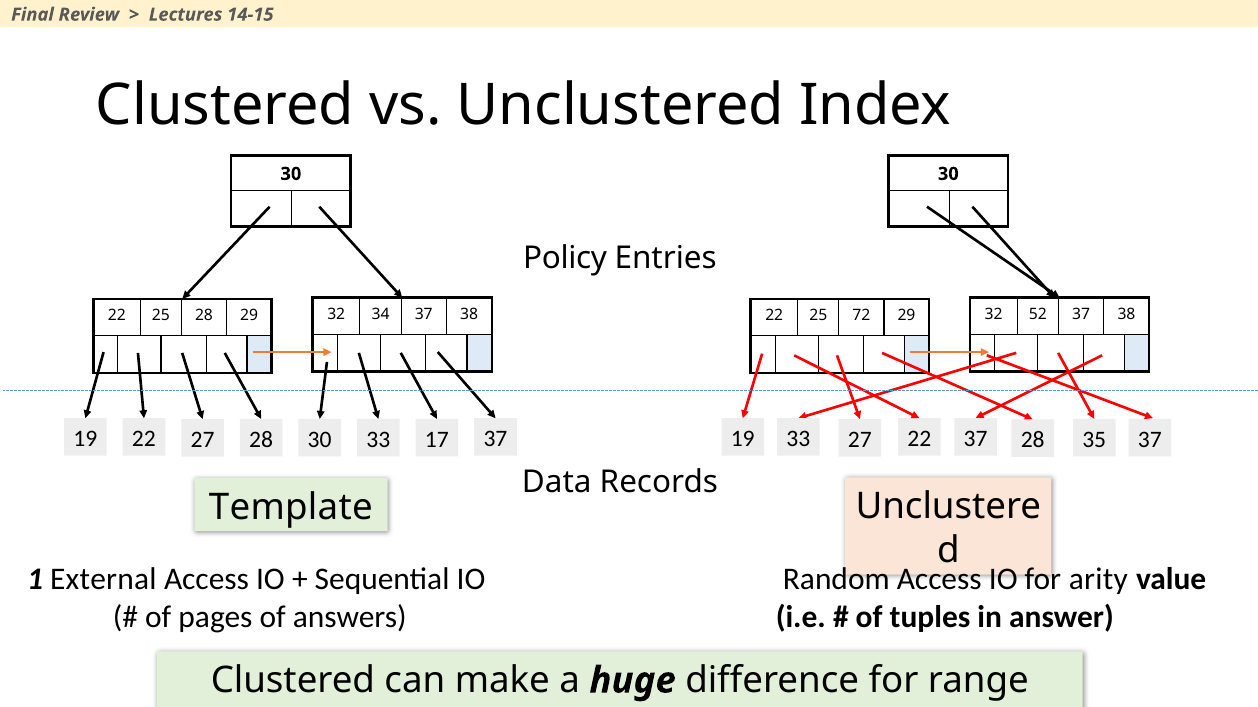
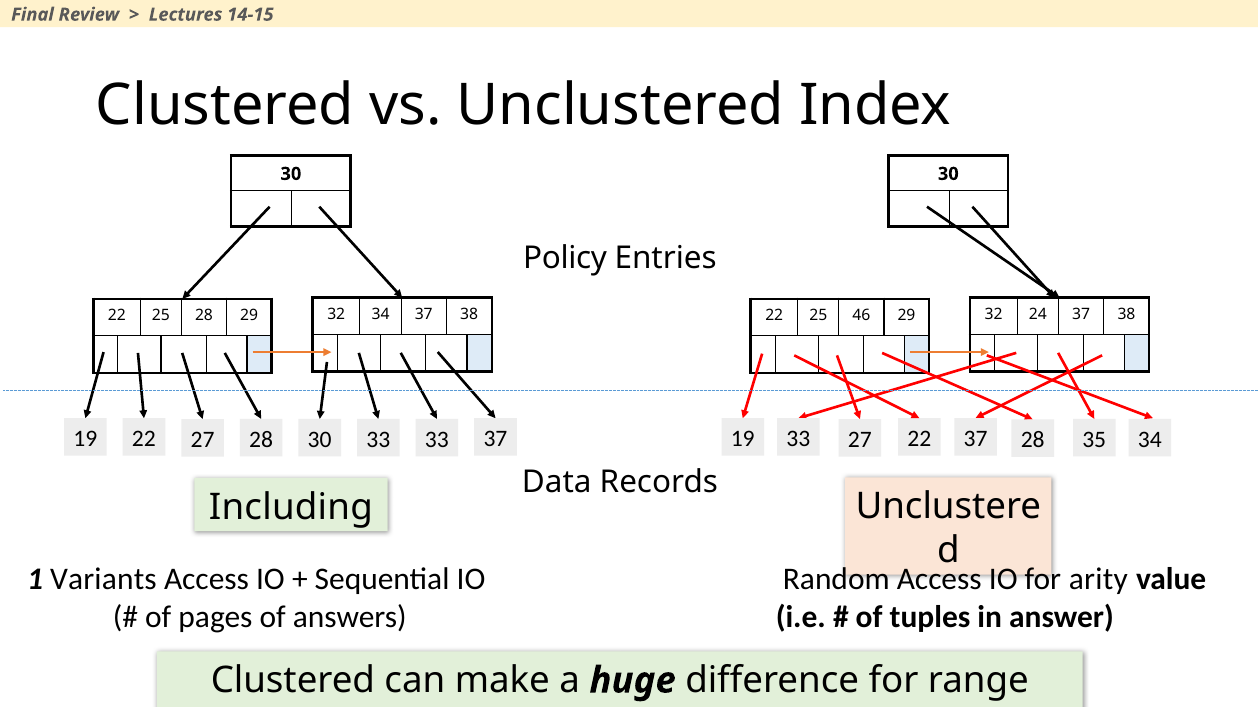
72: 72 -> 46 (861, 315)
52: 52 -> 24 (1038, 314)
33 17: 17 -> 33 (437, 440)
28 37: 37 -> 34 (1150, 440)
Template: Template -> Including (291, 508)
External: External -> Variants (103, 580)
